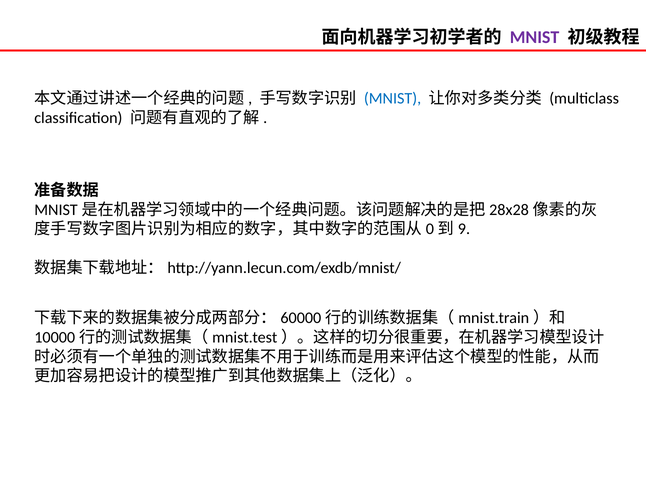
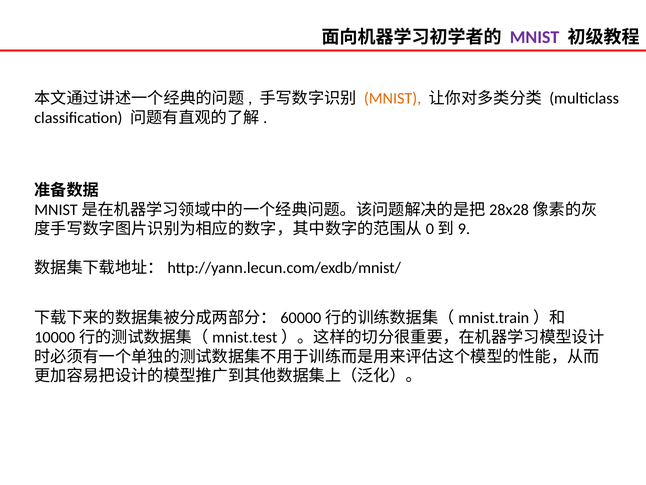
MNIST colour: blue -> orange (393, 99)
